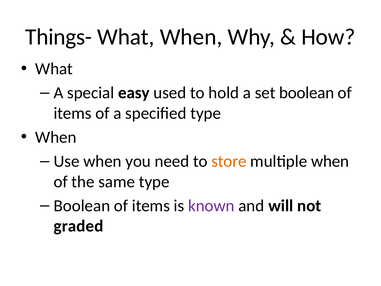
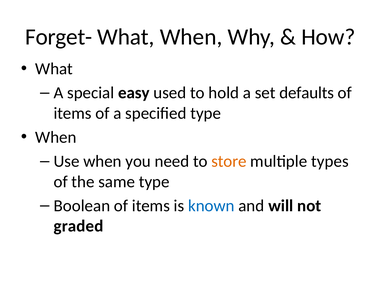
Things-: Things- -> Forget- (59, 37)
set boolean: boolean -> defaults (307, 93)
multiple when: when -> types (330, 161)
known colour: purple -> blue (211, 206)
